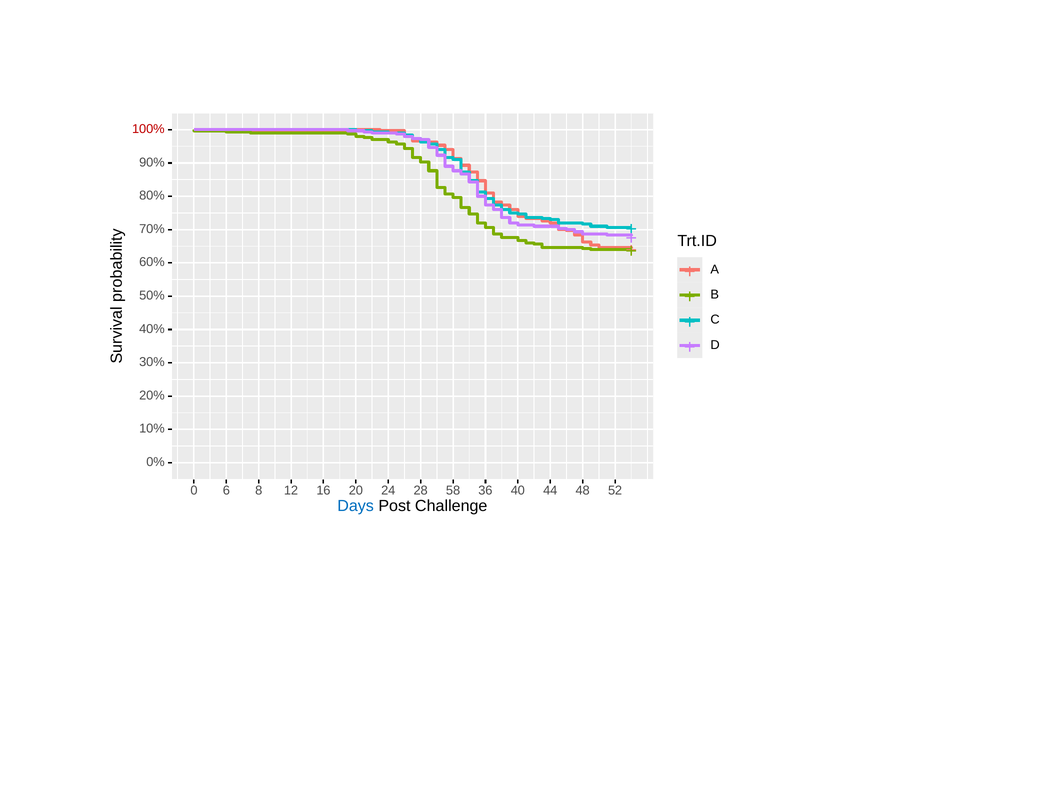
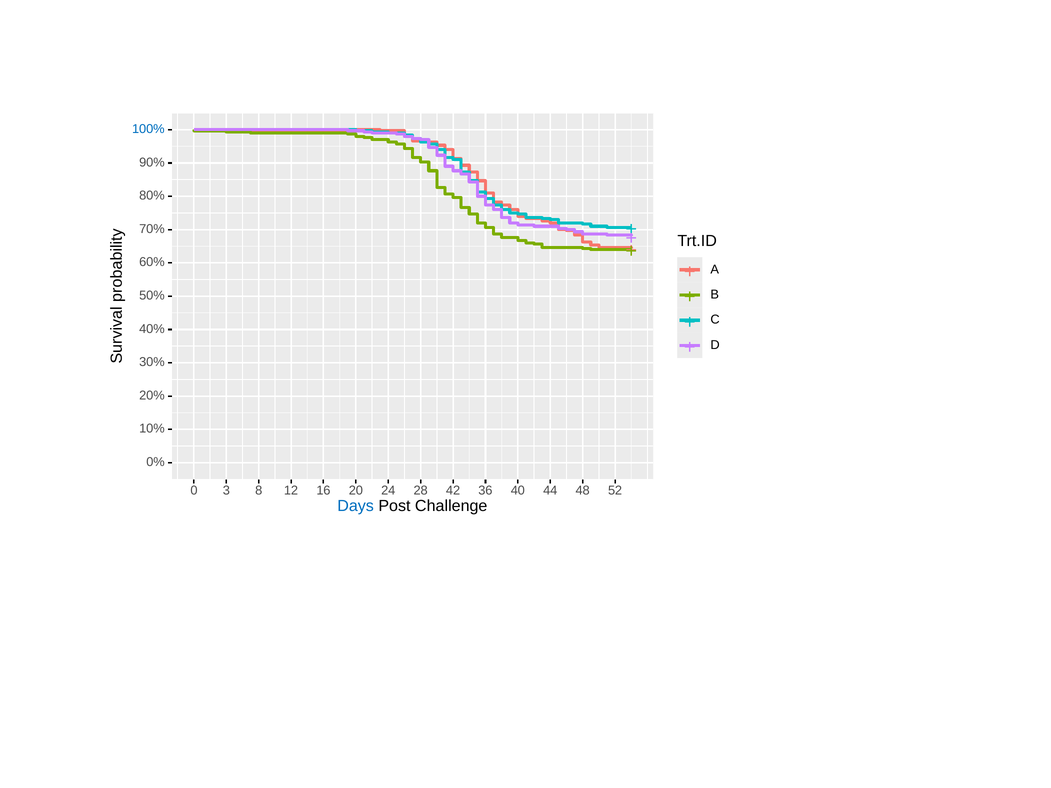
100% colour: red -> blue (148, 129)
6: 6 -> 3 (226, 491)
58: 58 -> 42 (453, 491)
